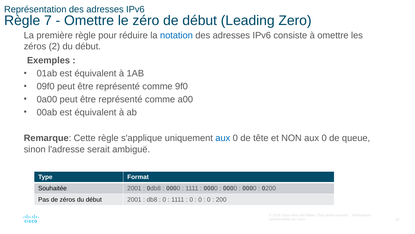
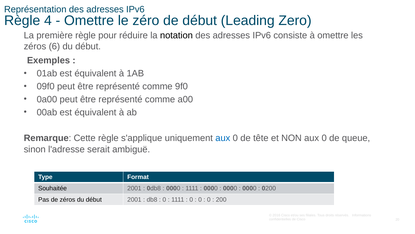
7: 7 -> 4 (48, 20)
notation colour: blue -> black (176, 35)
2: 2 -> 6 (54, 46)
